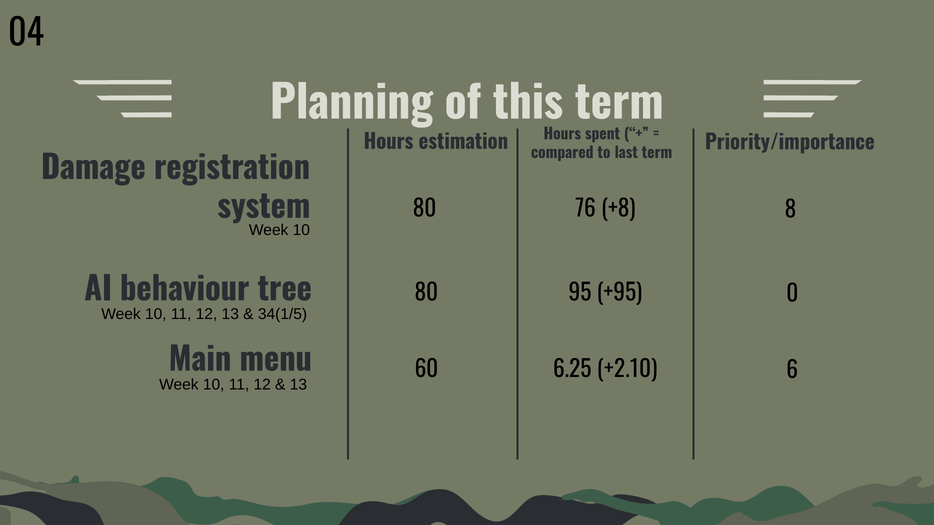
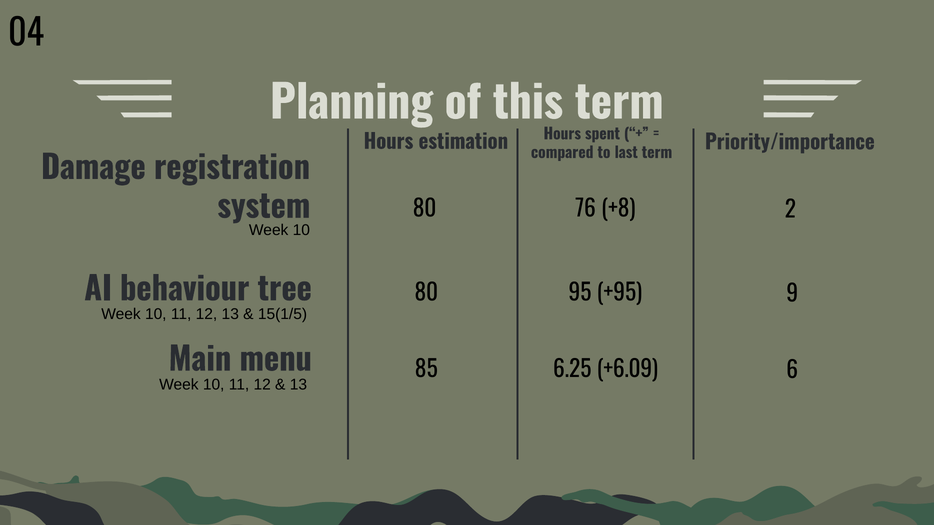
8: 8 -> 2 (790, 210)
0: 0 -> 9 (792, 294)
34(1/5: 34(1/5 -> 15(1/5 (282, 314)
60: 60 -> 85 (426, 370)
+2.10: +2.10 -> +6.09 (627, 370)
